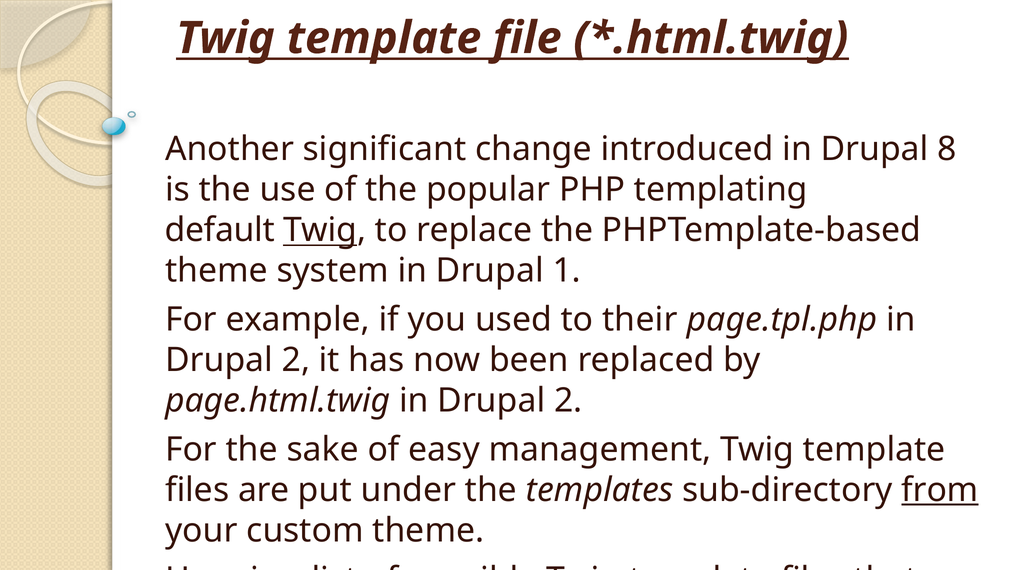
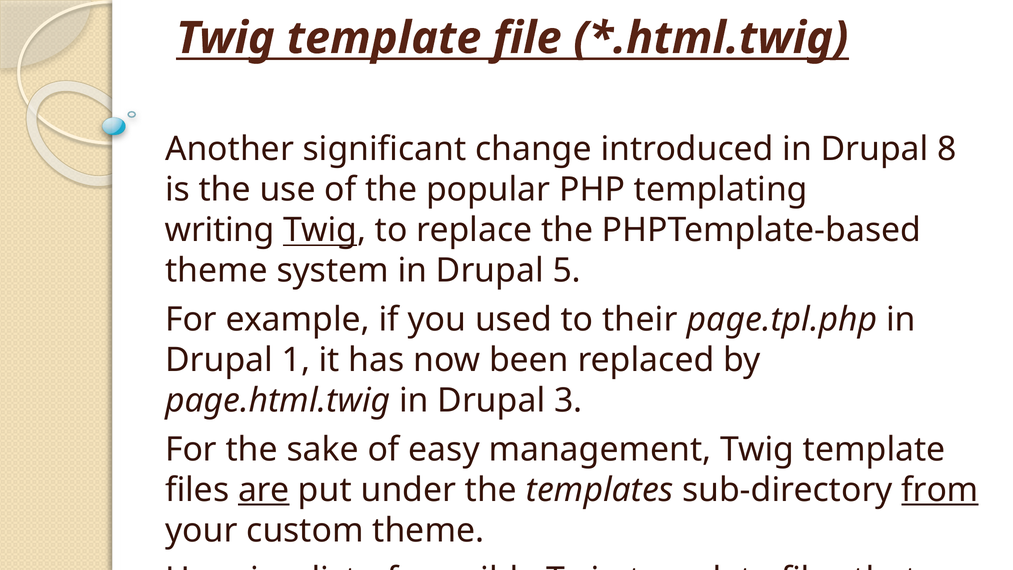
default: default -> writing (220, 230)
1: 1 -> 5 (567, 270)
2: 2 -> 1 (296, 360)
page.html.twig in Drupal 2: 2 -> 3 (568, 400)
are underline: none -> present (264, 490)
